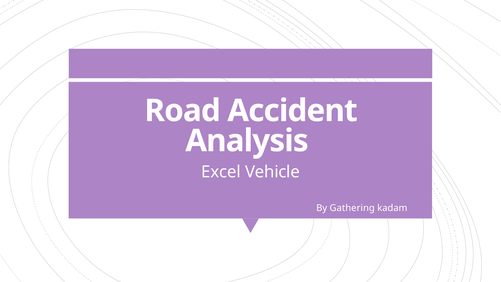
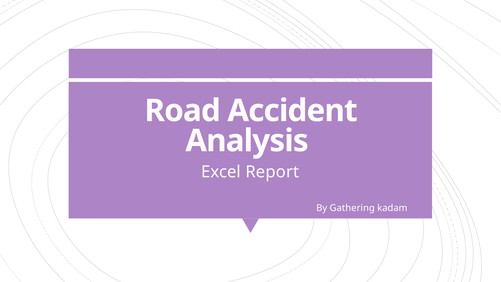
Vehicle: Vehicle -> Report (272, 172)
